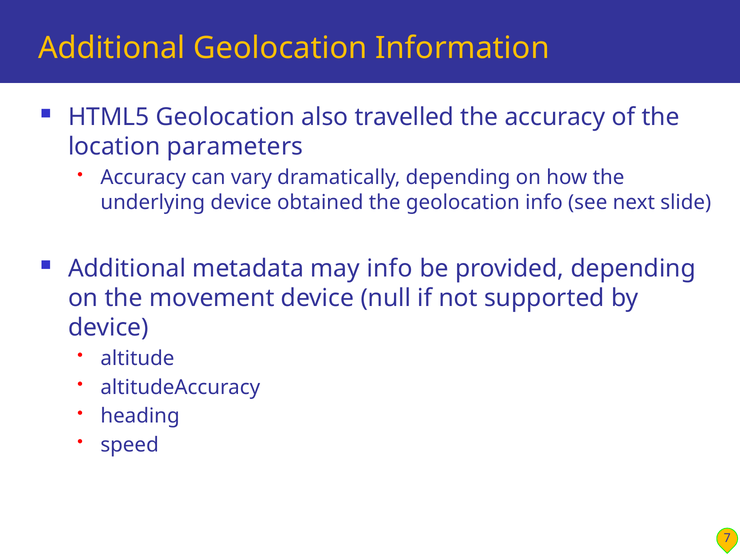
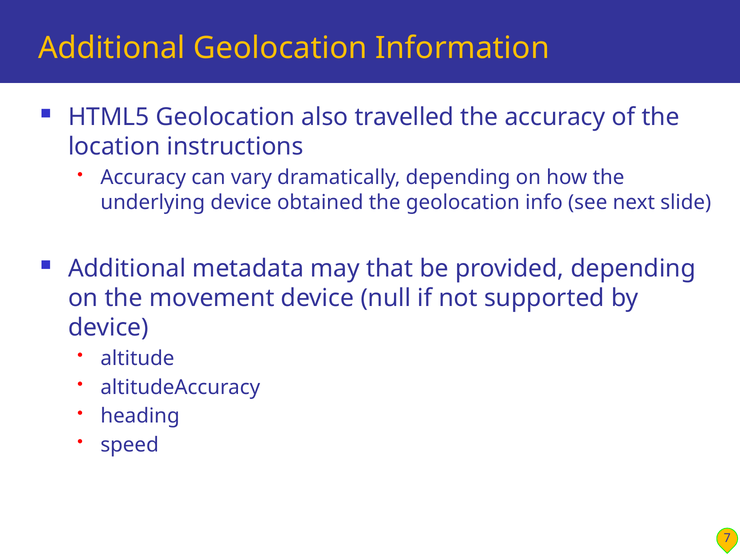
parameters: parameters -> instructions (235, 147)
may info: info -> that (390, 268)
